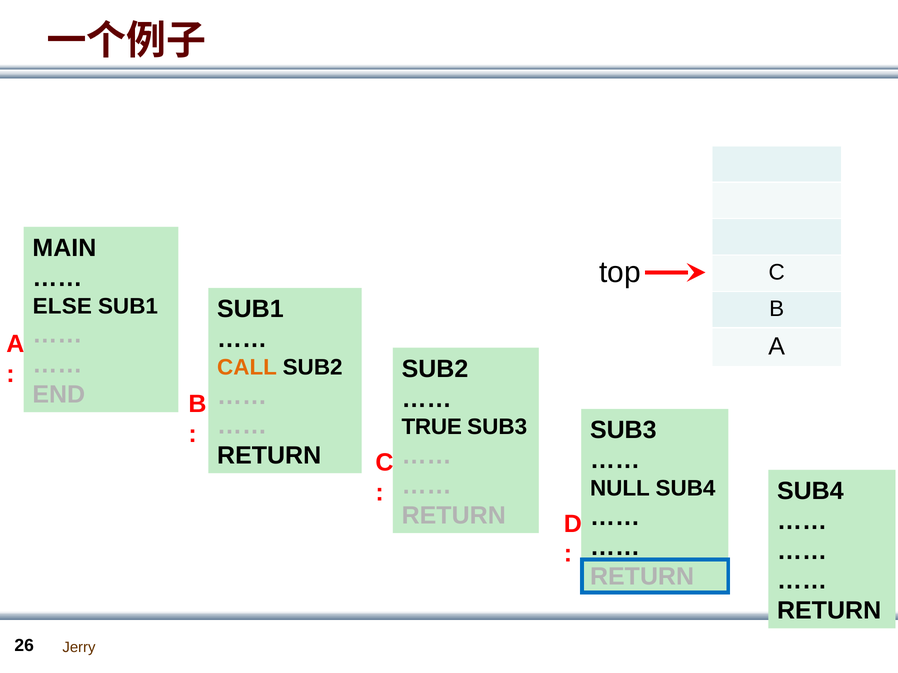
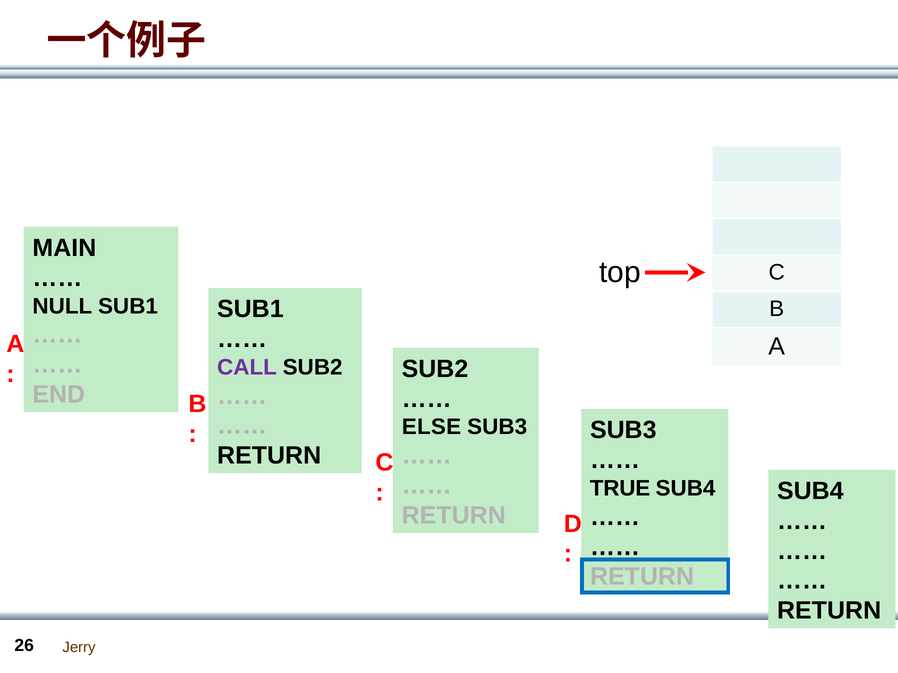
ELSE: ELSE -> NULL (62, 306)
CALL colour: orange -> purple (247, 367)
TRUE: TRUE -> ELSE (431, 427)
NULL: NULL -> TRUE (620, 489)
